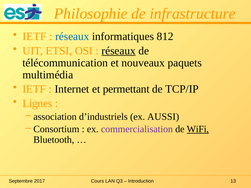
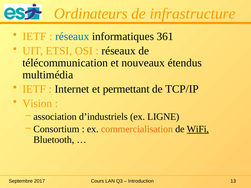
Philosophie: Philosophie -> Ordinateurs (91, 14)
812: 812 -> 361 (165, 37)
réseaux underline: present -> none (119, 51)
paquets: paquets -> étendus (185, 63)
Lignes: Lignes -> Vision (37, 103)
AUSSI: AUSSI -> LIGNE (163, 117)
commercialisation colour: purple -> orange (137, 129)
